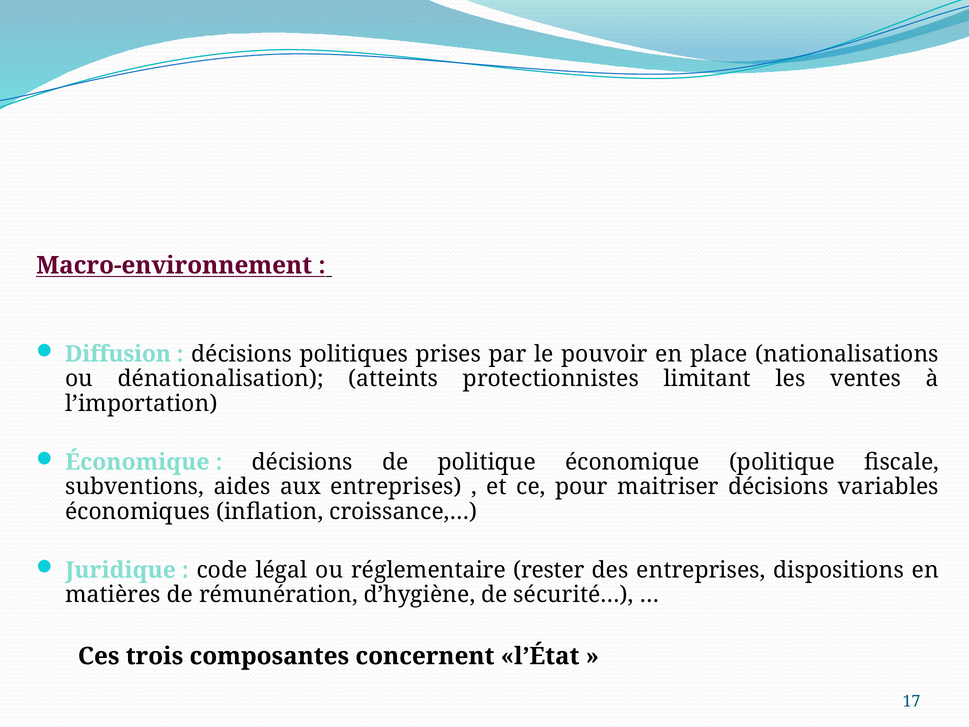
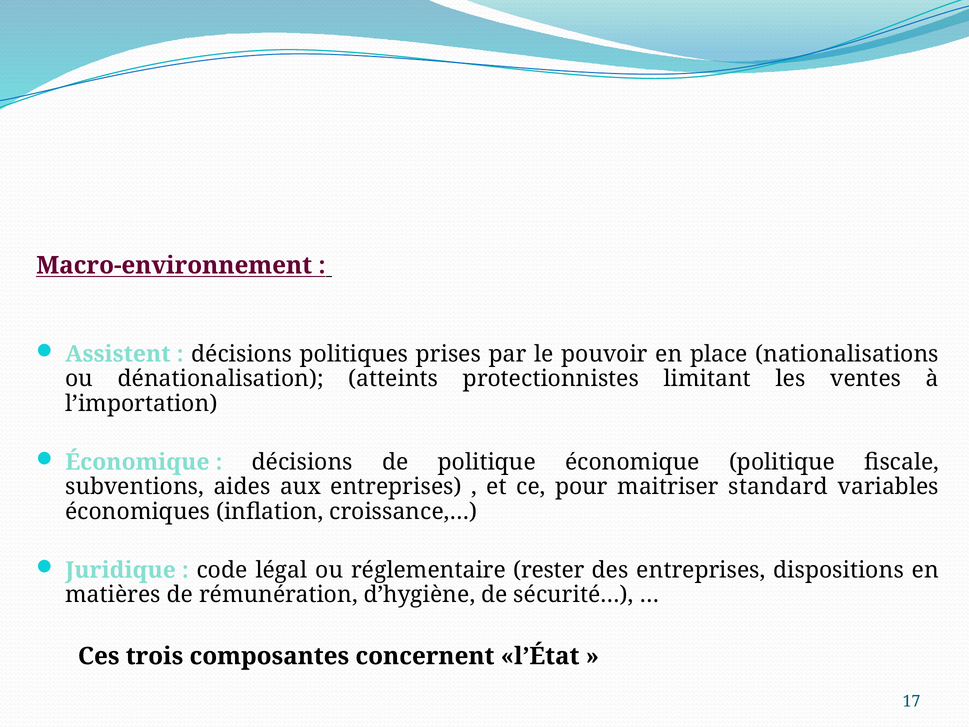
Diffusion: Diffusion -> Assistent (118, 354)
maitriser décisions: décisions -> standard (778, 487)
